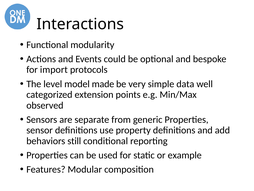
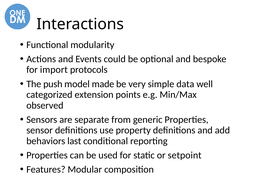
level: level -> push (53, 84)
still: still -> last (74, 141)
example: example -> setpoint (185, 155)
